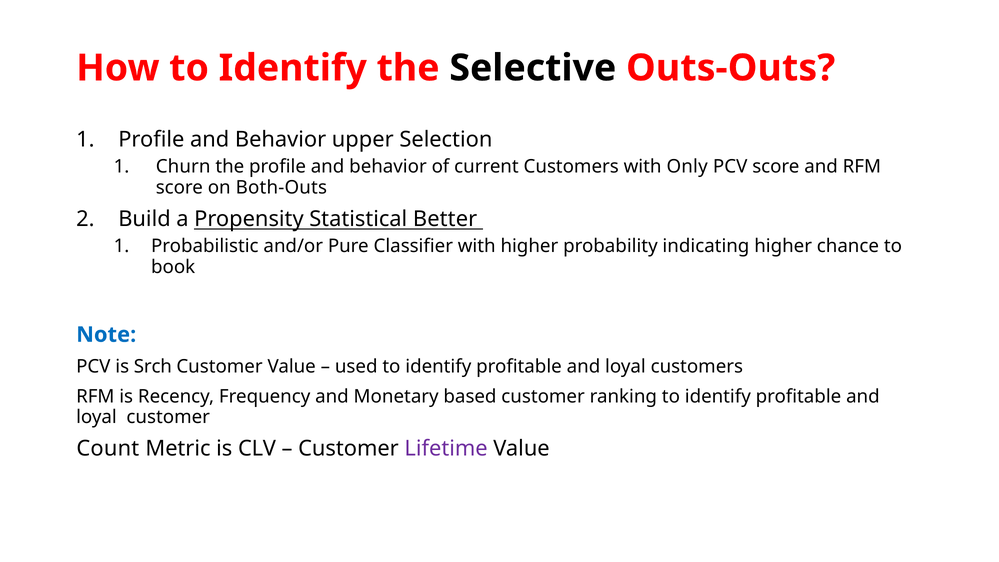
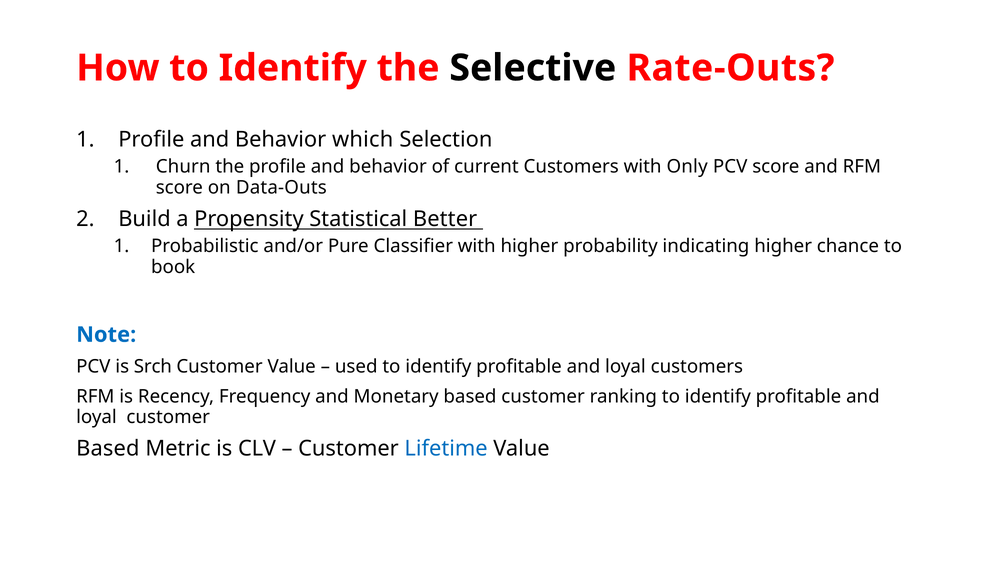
Outs-Outs: Outs-Outs -> Rate-Outs (731, 68)
upper: upper -> which (363, 140)
Both-Outs: Both-Outs -> Data-Outs (281, 187)
Count: Count -> Based (108, 449)
Lifetime colour: purple -> blue (446, 449)
